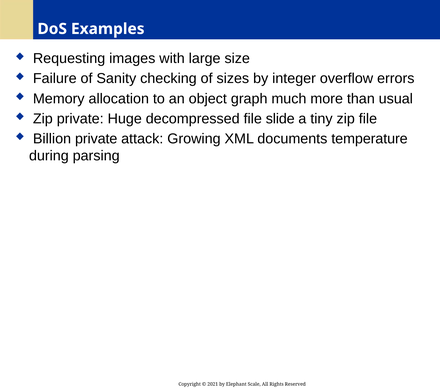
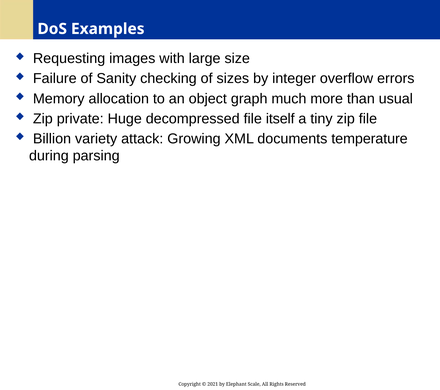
slide: slide -> itself (280, 119)
Billion private: private -> variety (96, 139)
